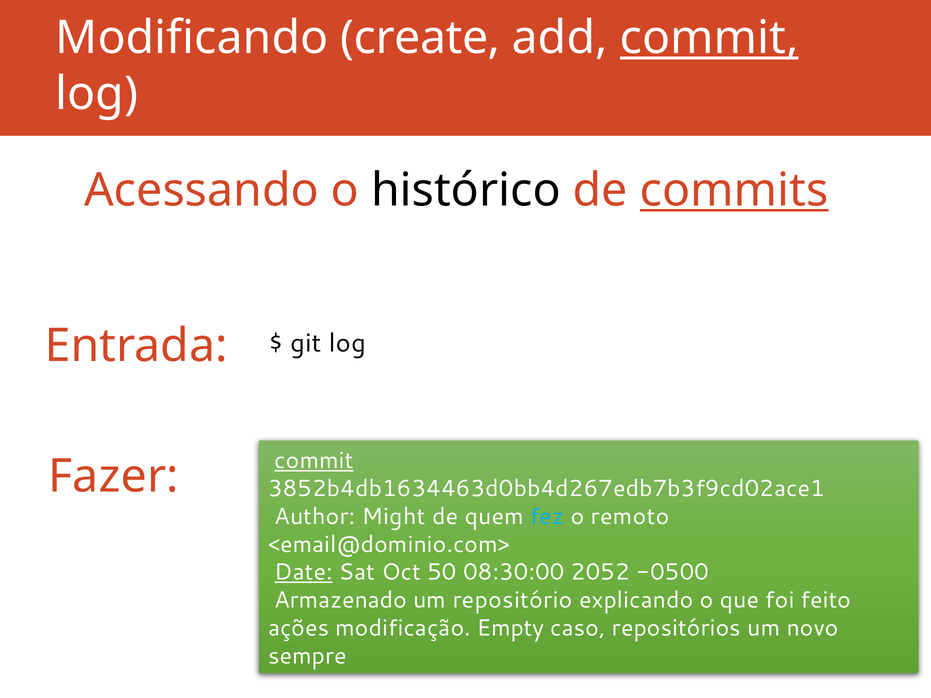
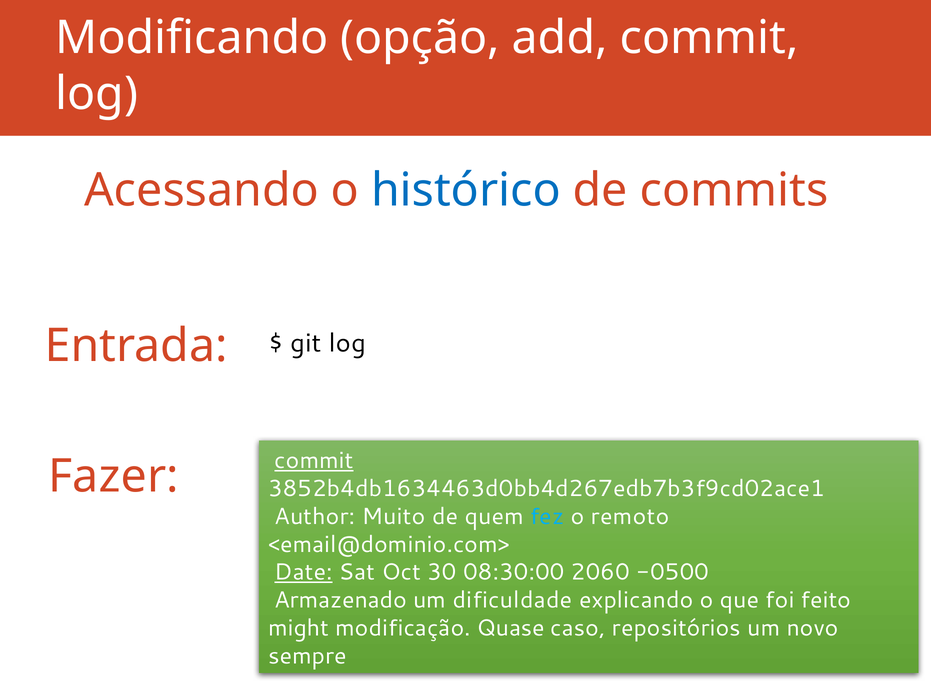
create: create -> opção (420, 38)
commit underline: present -> none (709, 38)
histórico colour: black -> blue (466, 190)
commits underline: present -> none (734, 190)
Might: Might -> Muito (394, 517)
50: 50 -> 30 (442, 572)
2052: 2052 -> 2060 (600, 572)
repositório: repositório -> dificuldade (513, 600)
ações: ações -> might (299, 628)
Empty: Empty -> Quase (511, 628)
